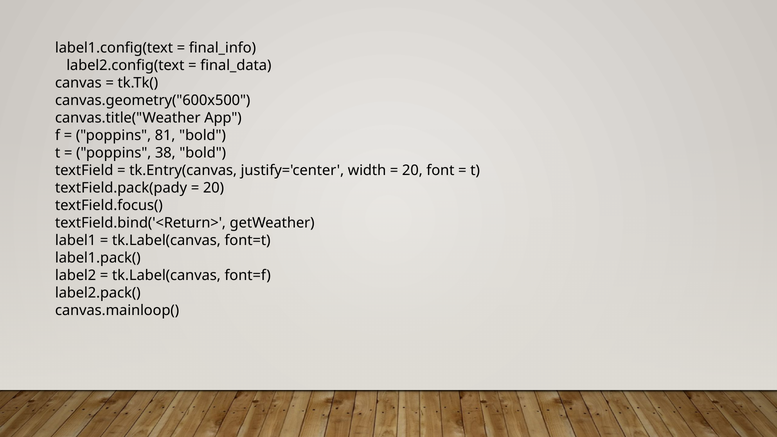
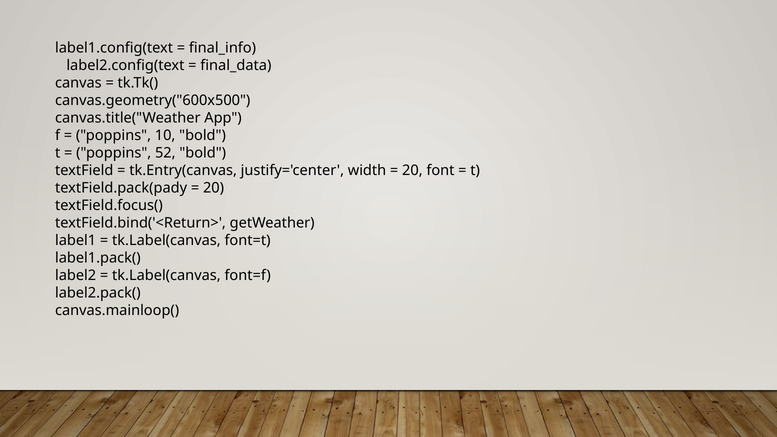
81: 81 -> 10 (165, 135)
38: 38 -> 52 (165, 153)
